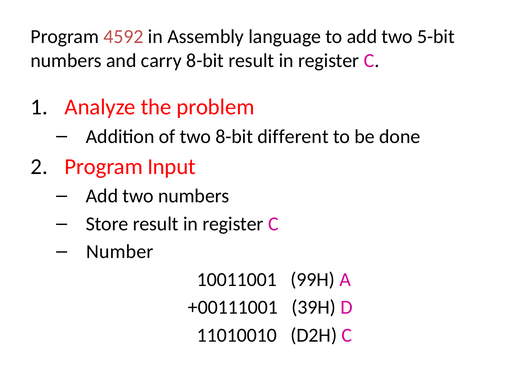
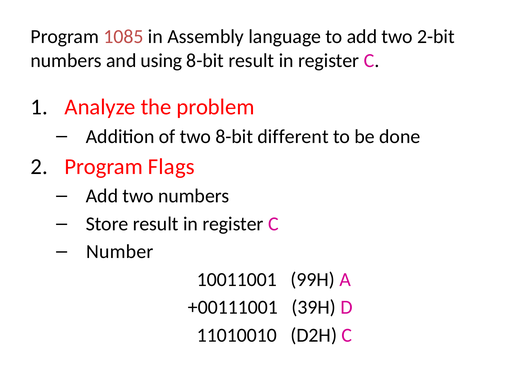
4592: 4592 -> 1085 (124, 37)
5-bit: 5-bit -> 2-bit (436, 37)
carry: carry -> using (161, 60)
Input: Input -> Flags (171, 167)
